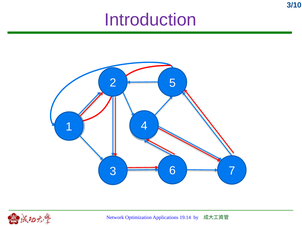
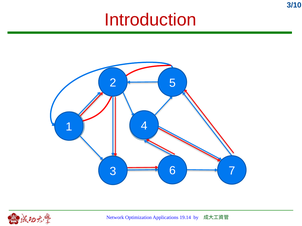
Introduction colour: purple -> red (150, 20)
